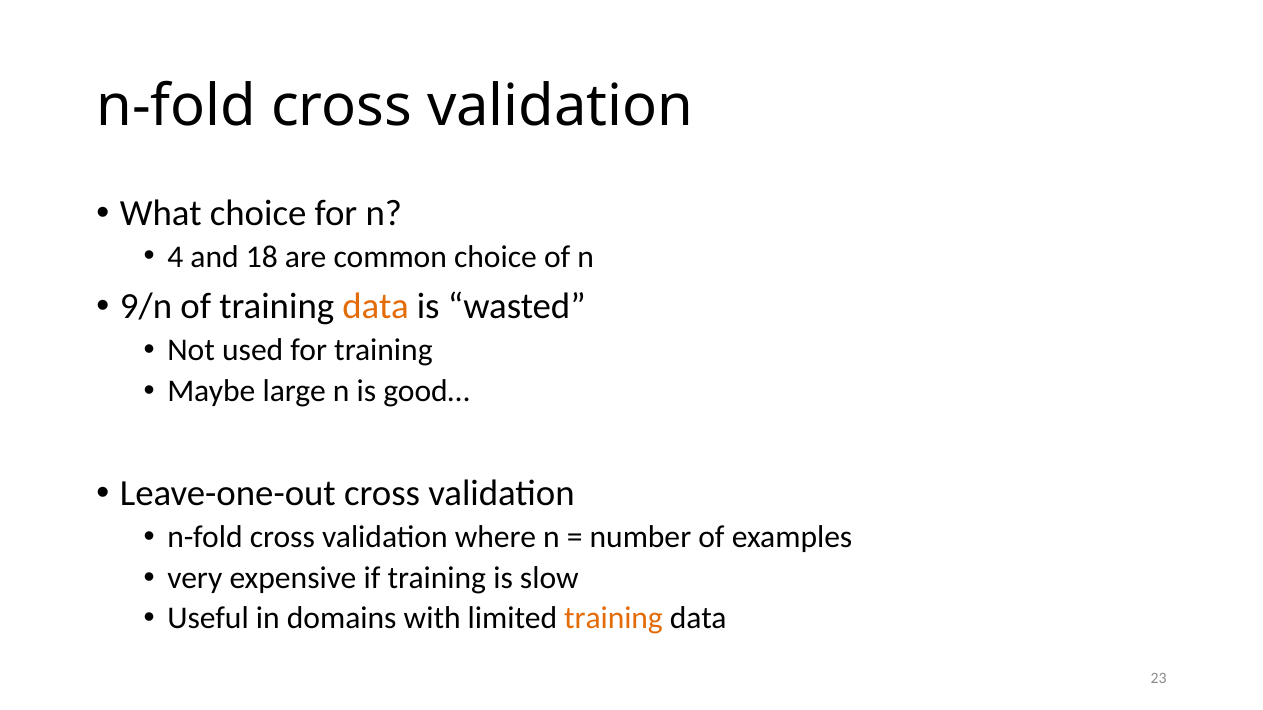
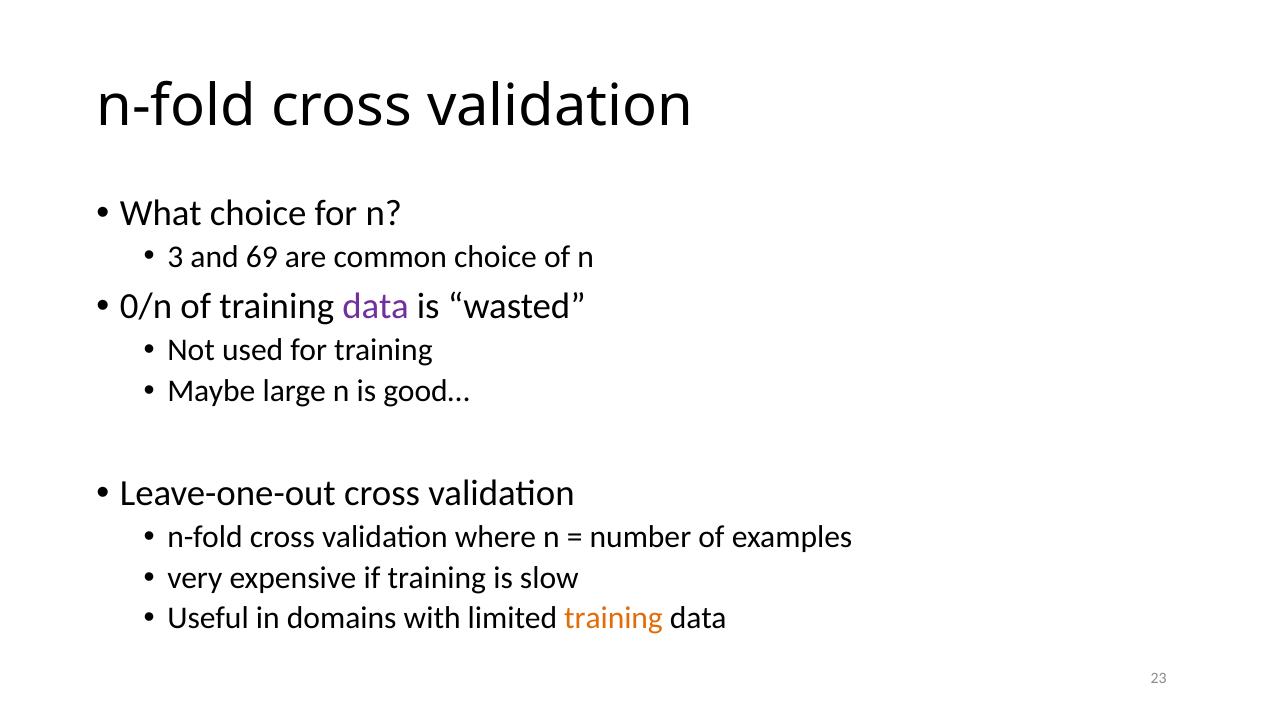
4: 4 -> 3 (175, 257)
18: 18 -> 69 (262, 257)
9/n: 9/n -> 0/n (146, 307)
data colour: orange -> purple (376, 307)
